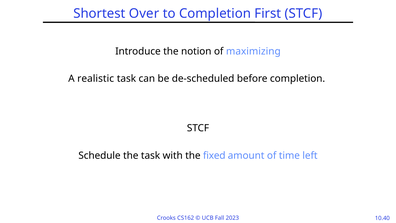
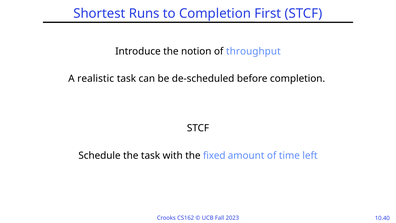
Over: Over -> Runs (144, 14)
maximizing: maximizing -> throughput (253, 51)
